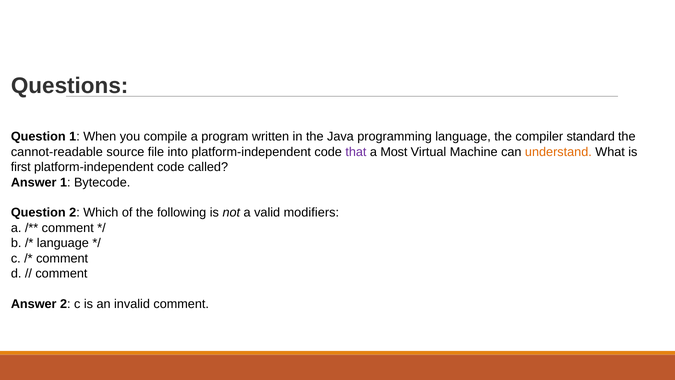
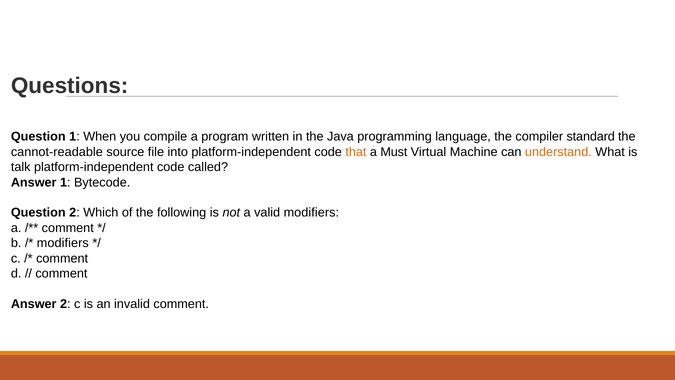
that colour: purple -> orange (356, 152)
Most: Most -> Must (394, 152)
first: first -> talk (21, 167)
language: language -> modifiers (63, 243)
